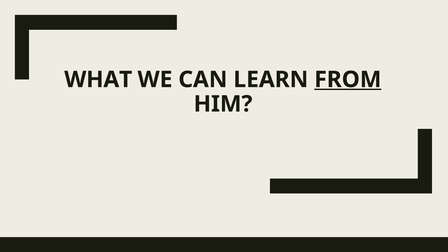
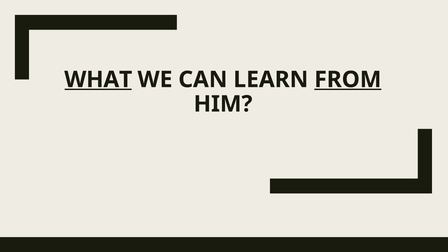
WHAT underline: none -> present (98, 80)
